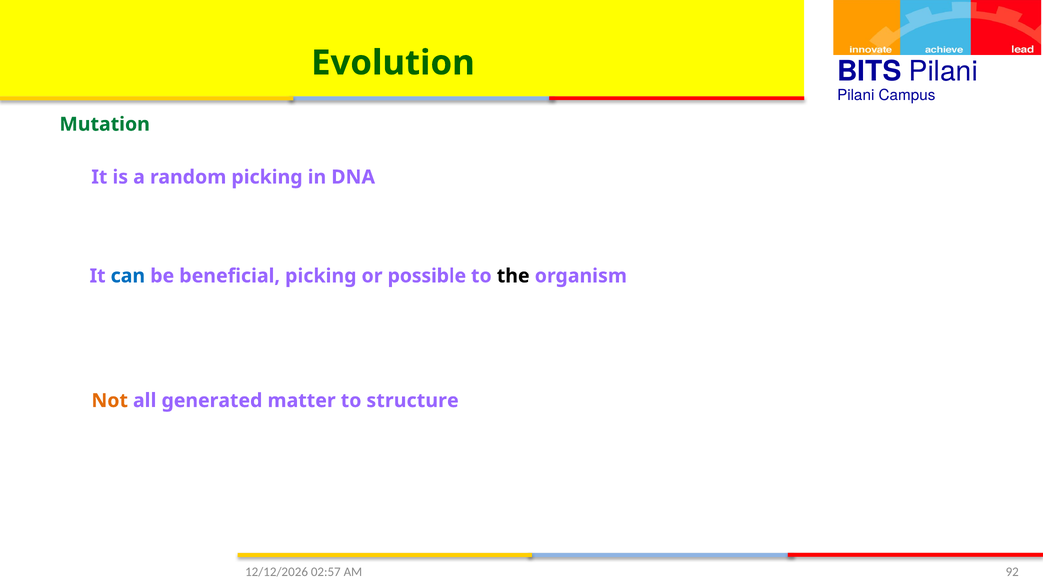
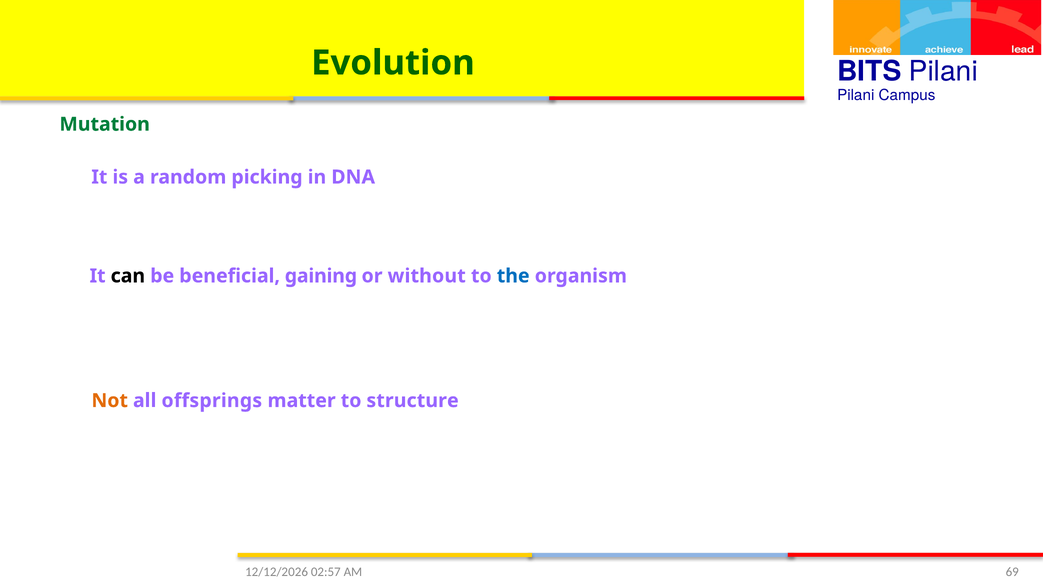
can colour: blue -> black (128, 276)
beneficial picking: picking -> gaining (321, 276)
possible: possible -> without (427, 276)
the colour: black -> blue (513, 276)
generated: generated -> offsprings (212, 400)
92: 92 -> 69 (1012, 572)
